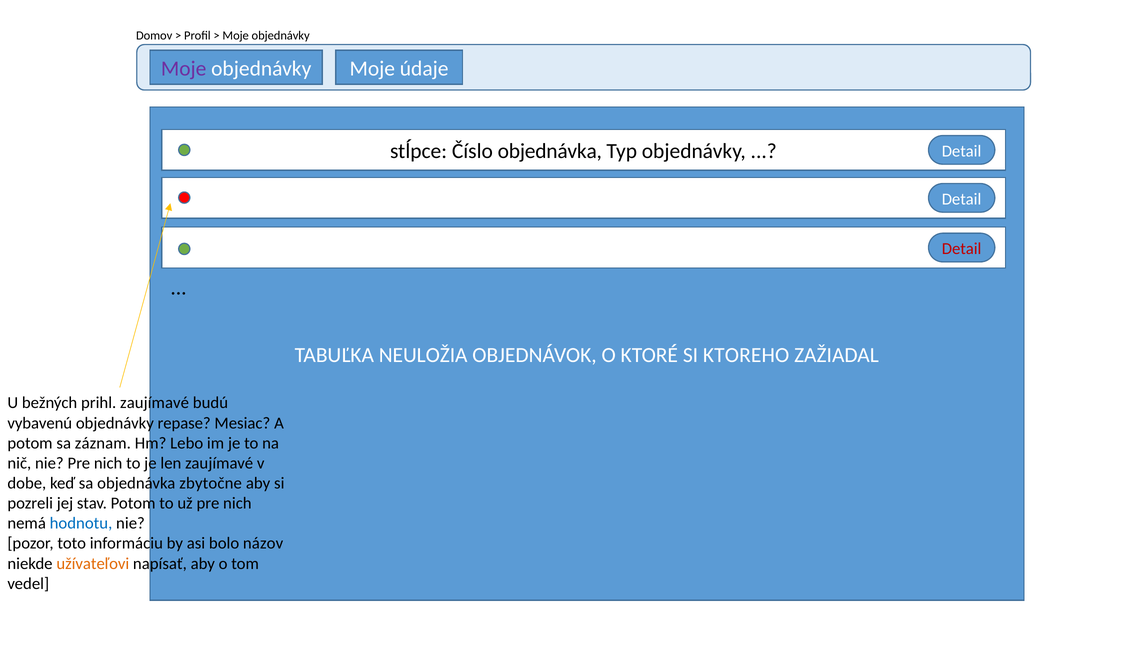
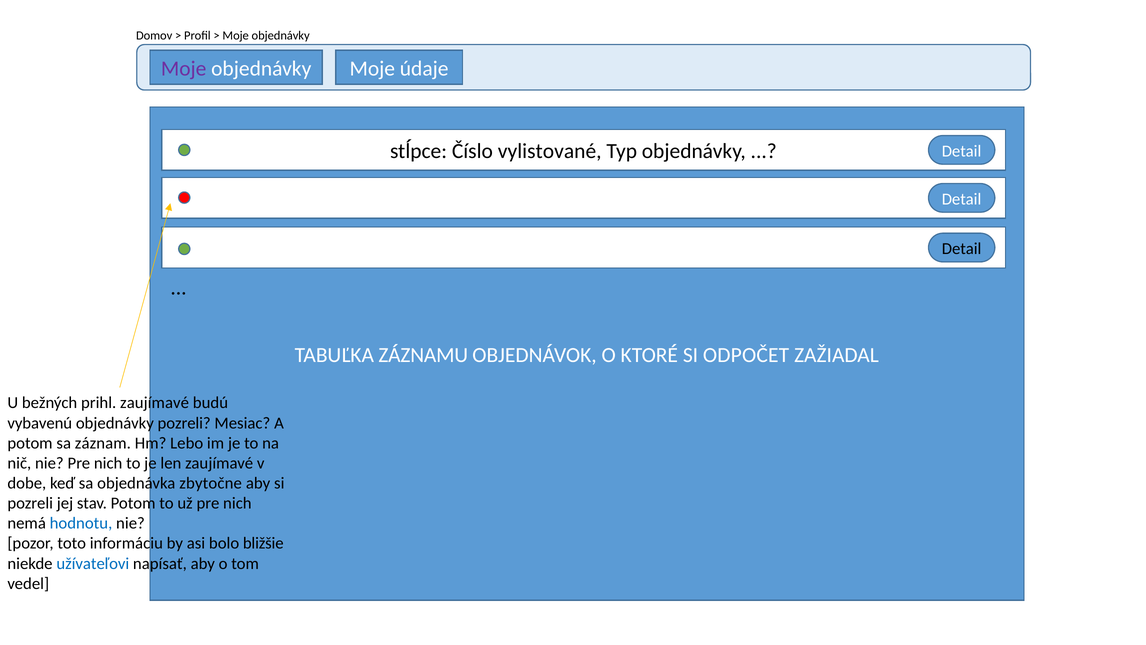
Číslo objednávka: objednávka -> vylistované (550, 151)
Detail colour: red -> black (962, 249)
NEULOŽIA: NEULOŽIA -> ZÁZNAMU (423, 355)
KTOREHO: KTOREHO -> ODPOČET (746, 355)
objednávky repase: repase -> pozreli (184, 423)
názov: názov -> bližšie (263, 543)
užívateľovi colour: orange -> blue (93, 563)
